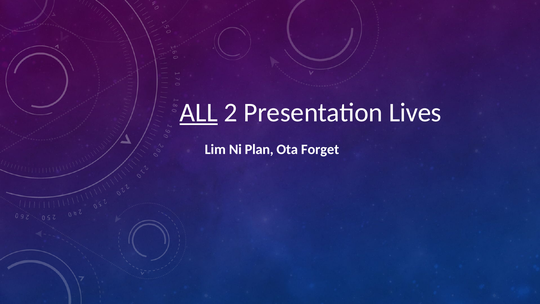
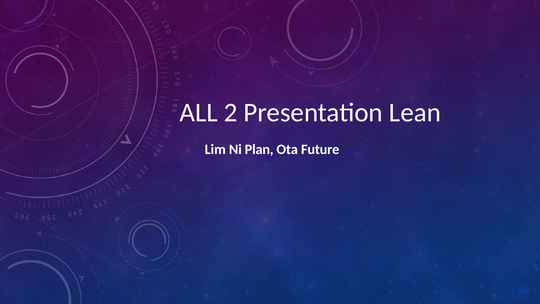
ALL underline: present -> none (199, 112)
Lives: Lives -> Lean (415, 112)
Forget: Forget -> Future (320, 149)
